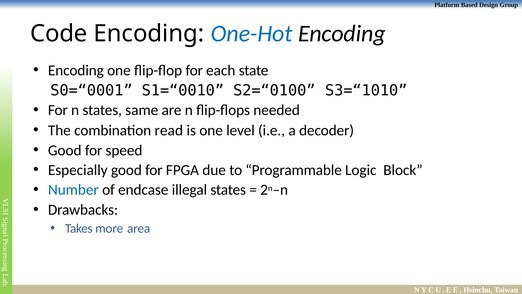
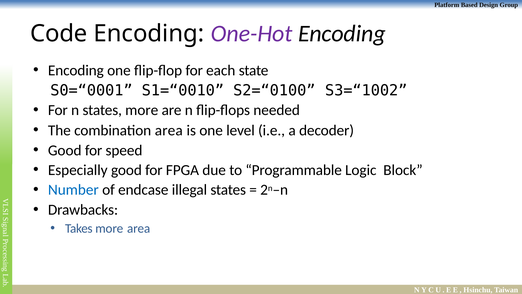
One-Hot colour: blue -> purple (252, 34)
S3=“1010: S3=“1010 -> S3=“1002 (366, 90)
states same: same -> more (142, 110)
combination read: read -> area (169, 130)
